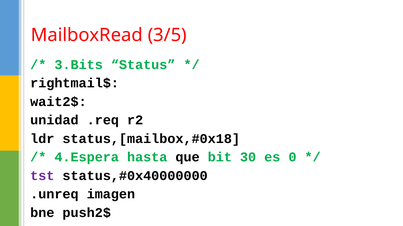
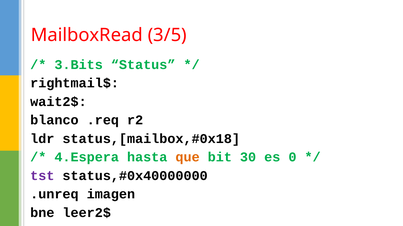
unidad: unidad -> blanco (54, 121)
que colour: black -> orange (188, 158)
push2$: push2$ -> leer2$ (87, 213)
